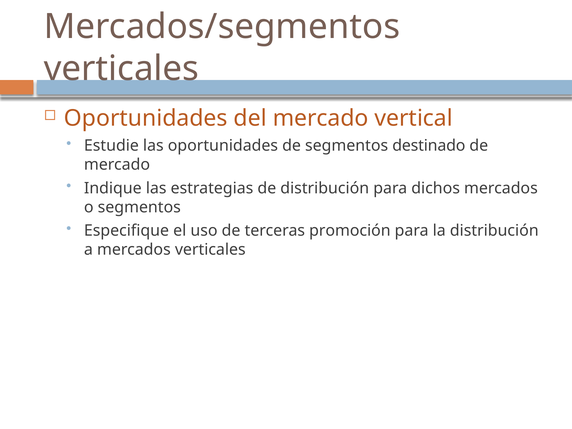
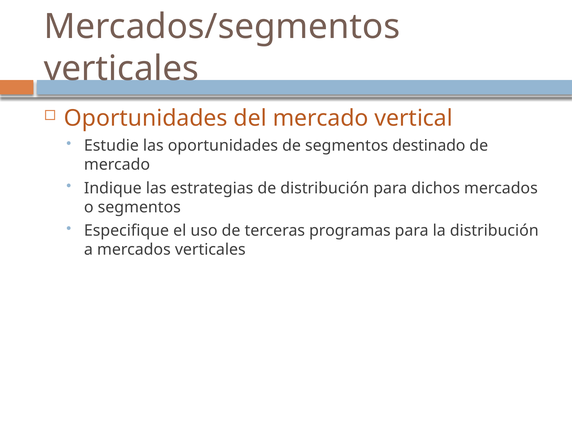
promoción: promoción -> programas (350, 231)
